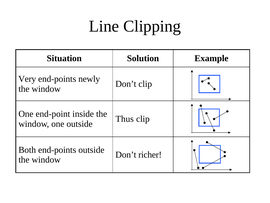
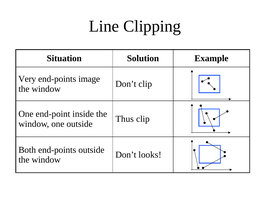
newly: newly -> image (89, 79)
richer: richer -> looks (150, 154)
